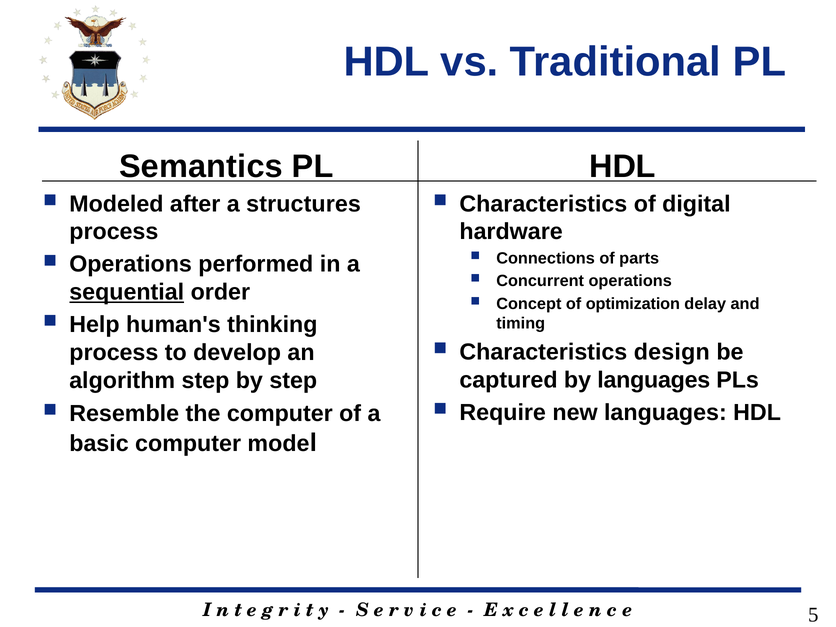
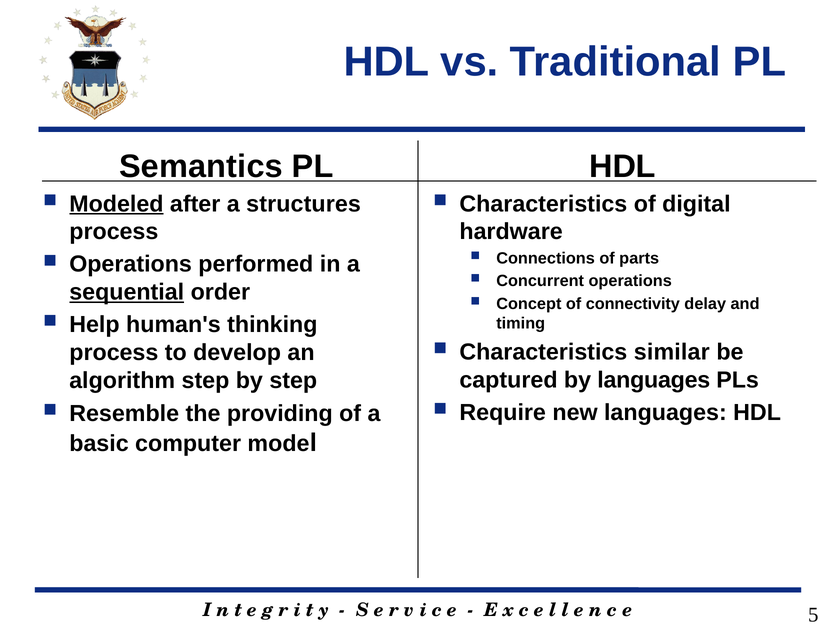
Modeled underline: none -> present (116, 204)
optimization: optimization -> connectivity (633, 304)
design: design -> similar (672, 352)
the computer: computer -> providing (280, 413)
